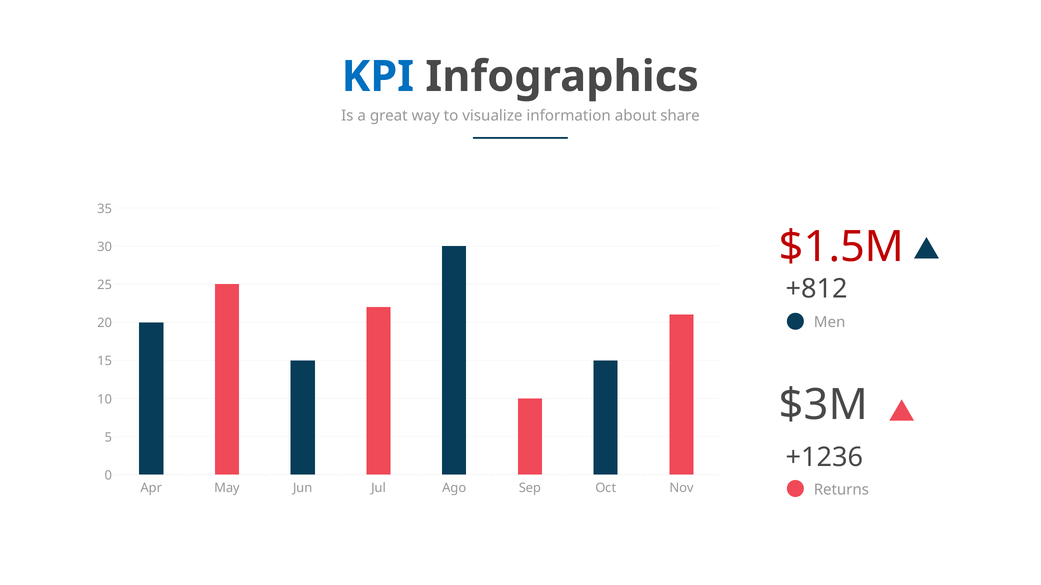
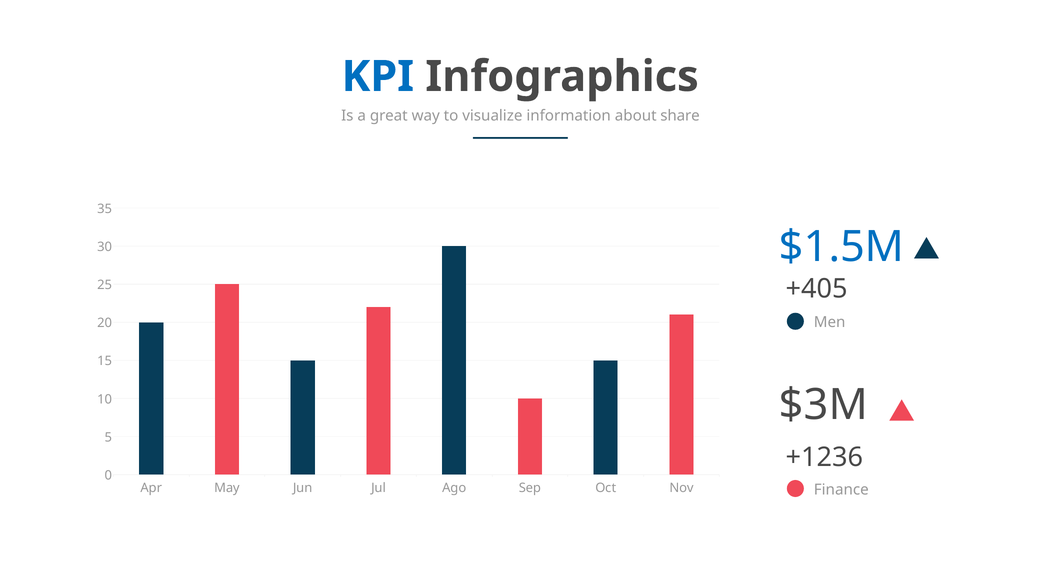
$1.5M colour: red -> blue (842, 247)
+812: +812 -> +405 (817, 289)
Returns: Returns -> Finance (841, 490)
